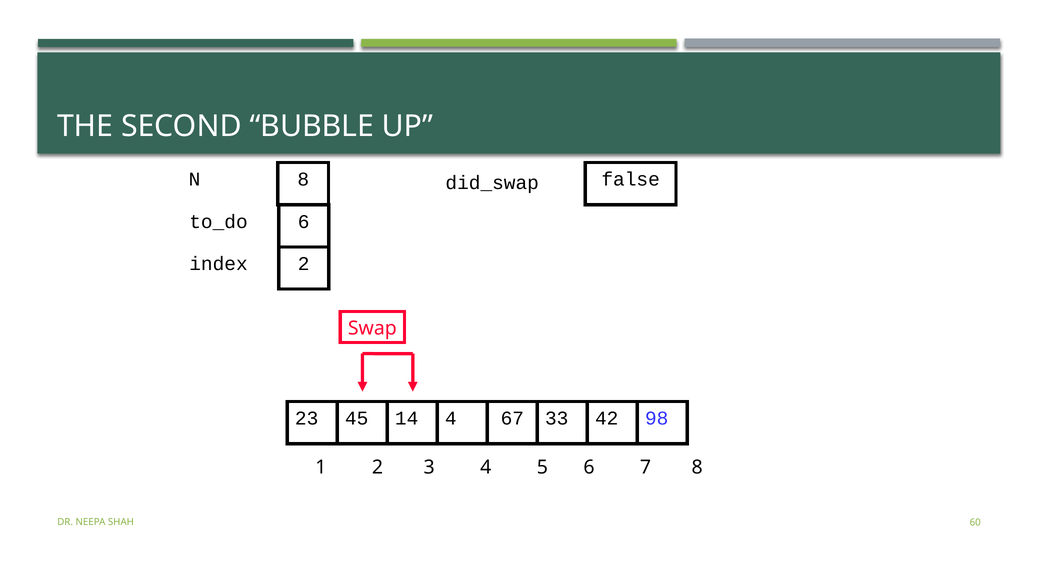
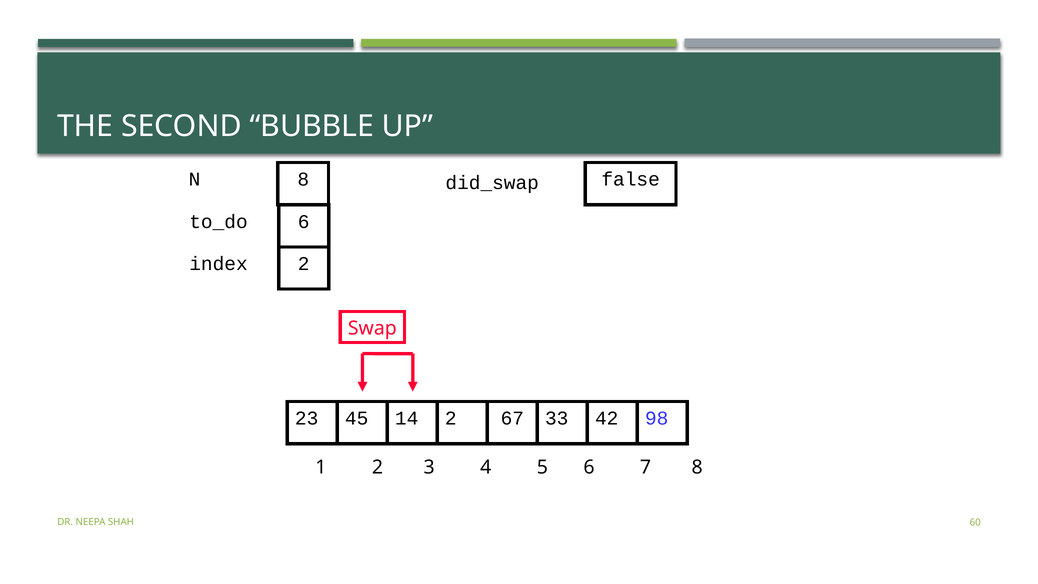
45 4: 4 -> 2 (451, 418)
